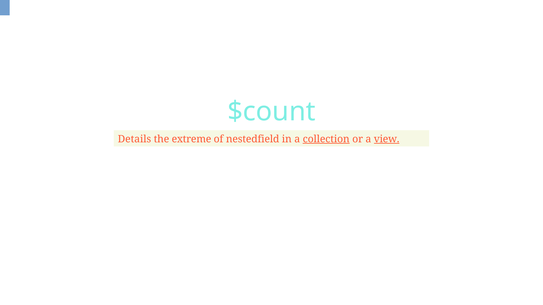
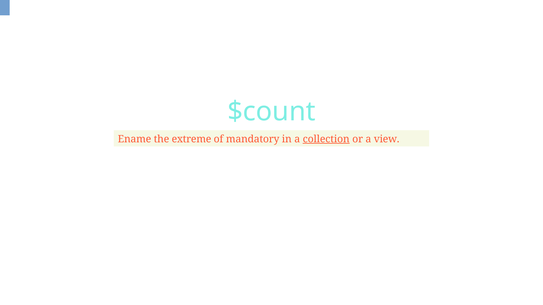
Details: Details -> Ename (135, 139)
nestedfield: nestedfield -> mandatory (253, 139)
view underline: present -> none (387, 139)
